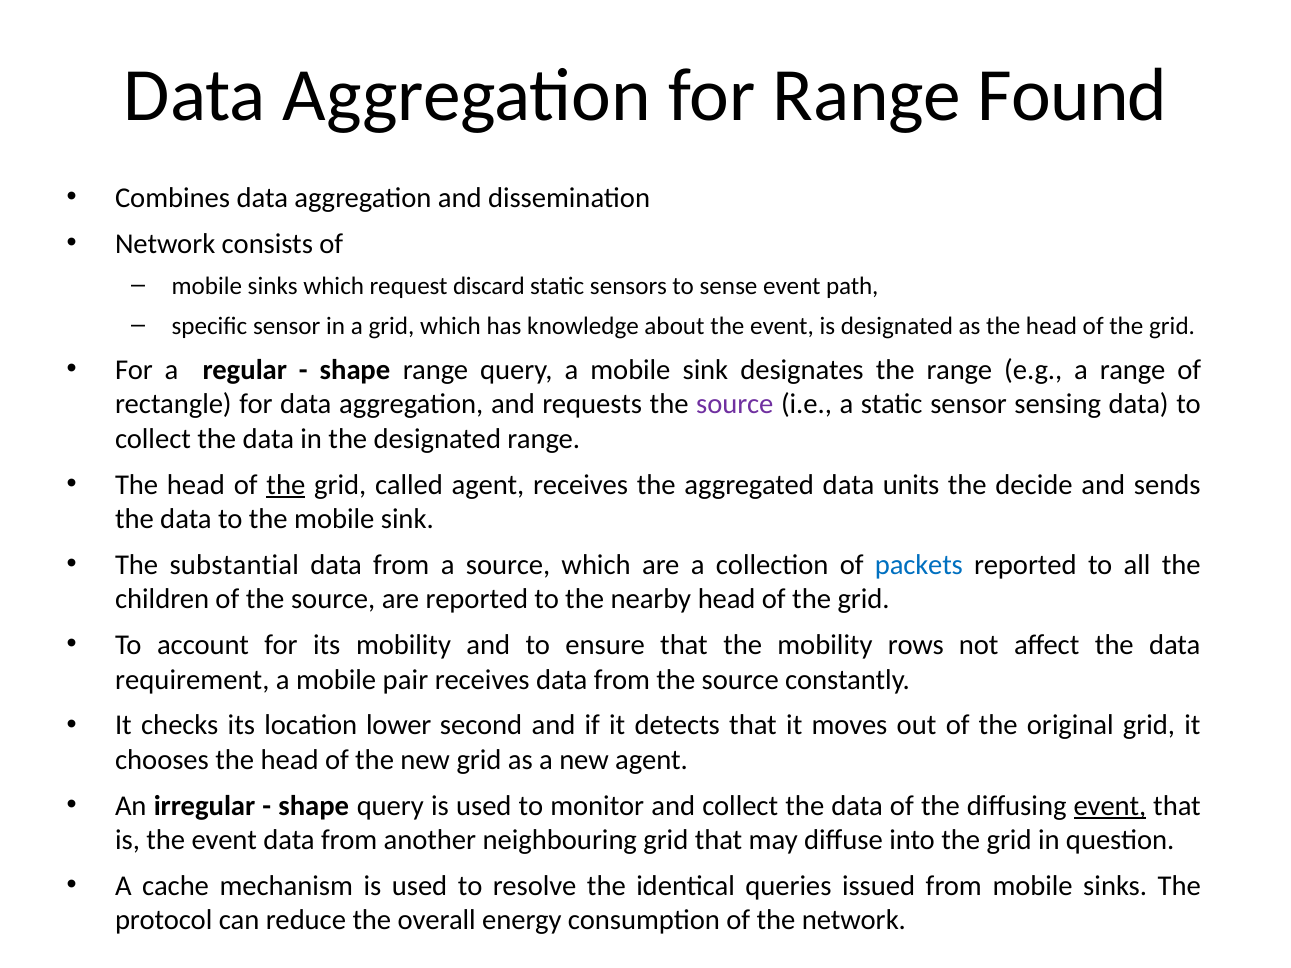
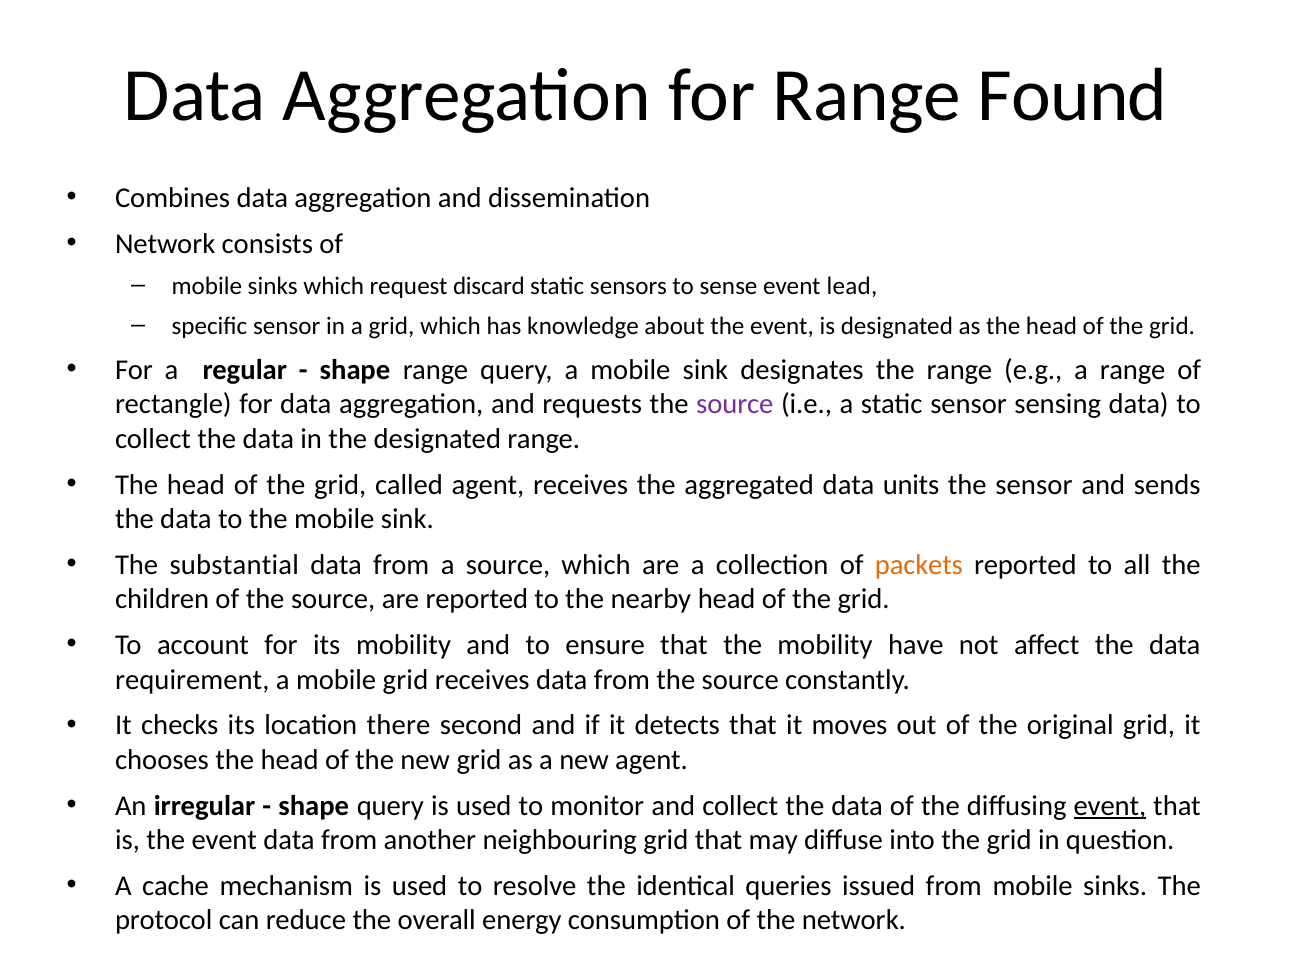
path: path -> lead (852, 286)
the underline: present -> none (286, 485)
the decide: decide -> sensor (1034, 485)
packets colour: blue -> orange (919, 565)
rows: rows -> have (916, 645)
mobile pair: pair -> grid (405, 680)
lower: lower -> there (399, 726)
